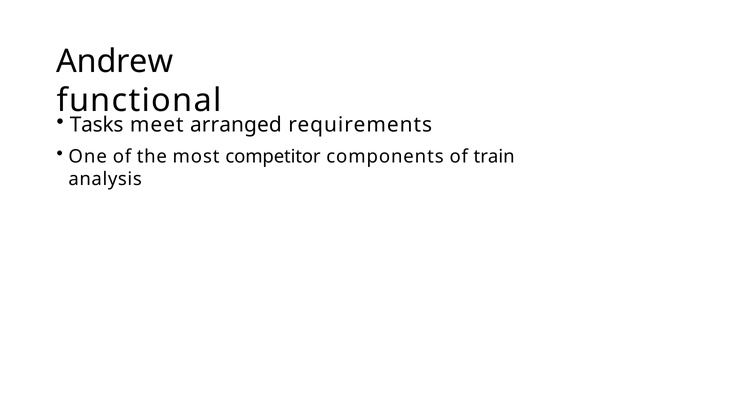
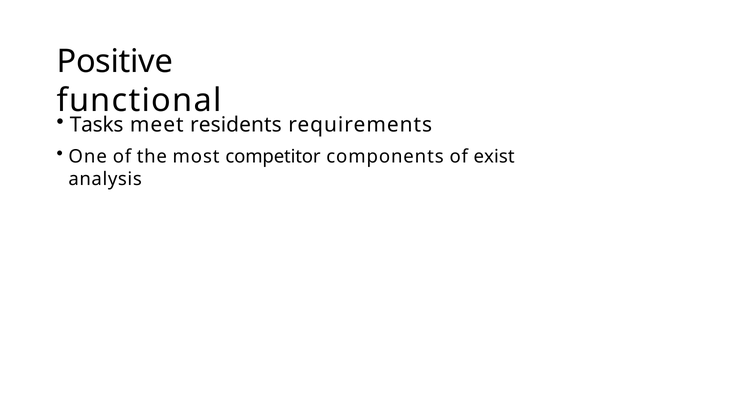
Andrew: Andrew -> Positive (115, 61)
arranged: arranged -> residents (236, 125)
train: train -> exist (494, 157)
